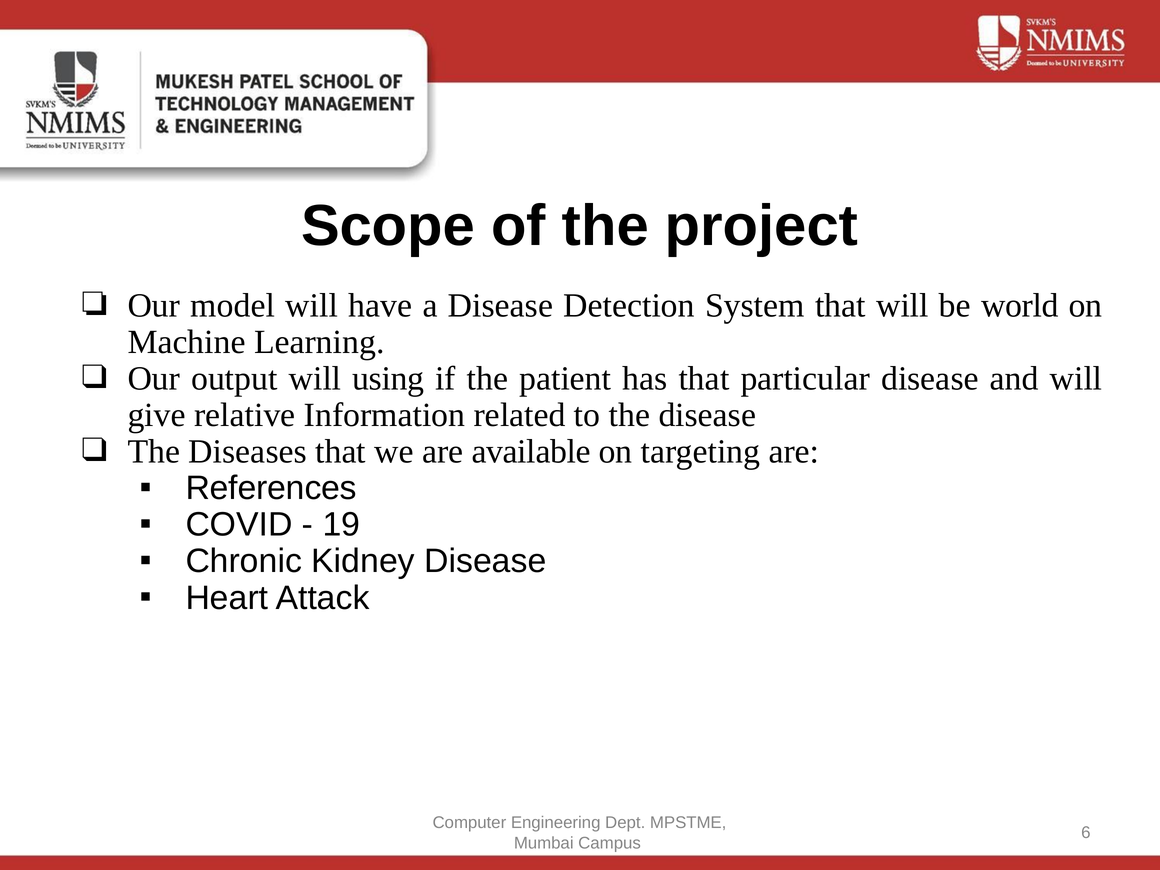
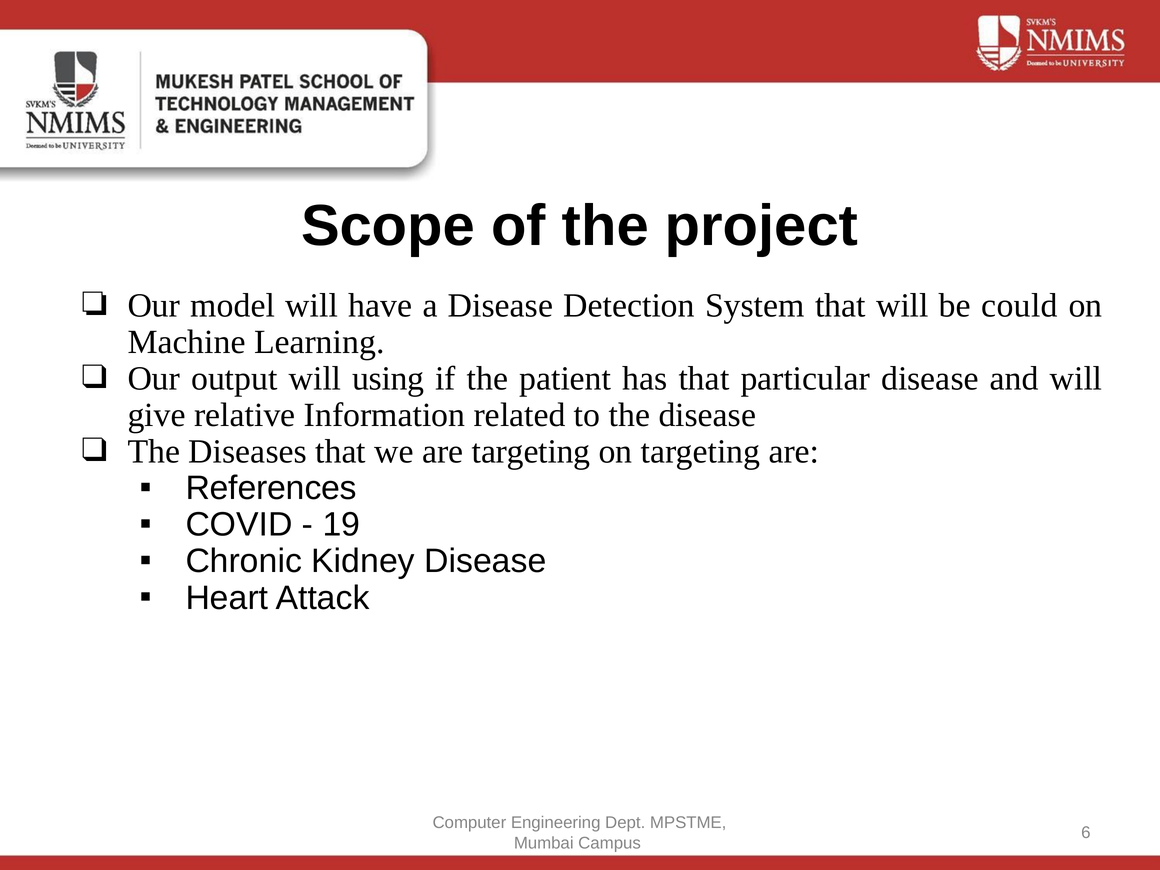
world: world -> could (1020, 306)
are available: available -> targeting (531, 452)
